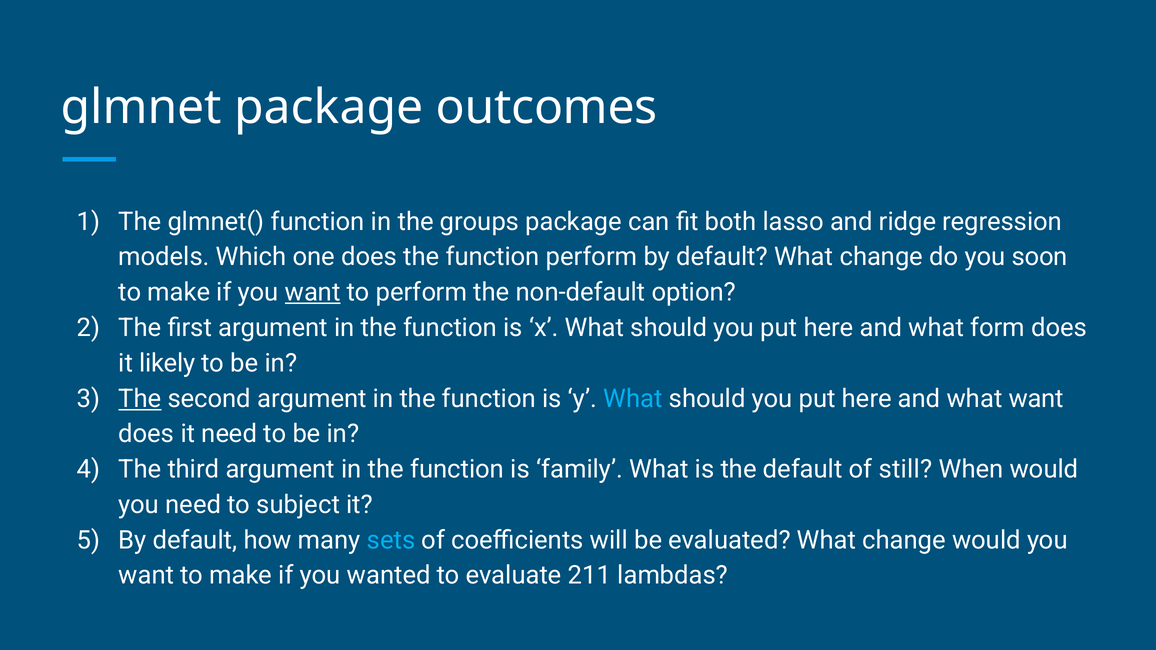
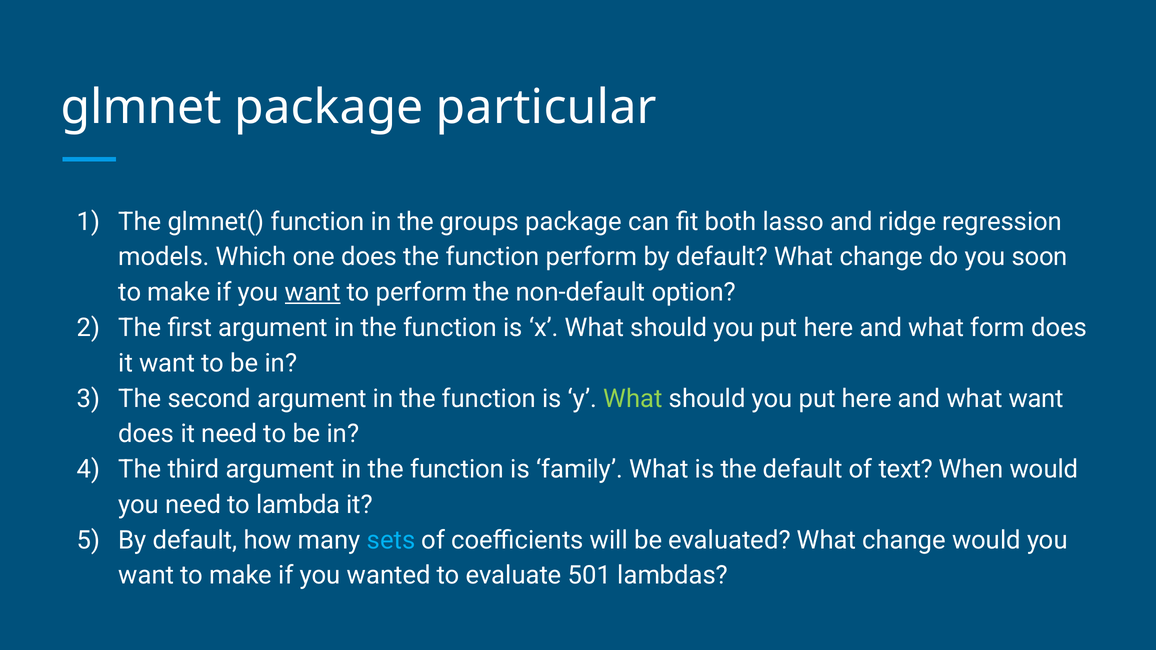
outcomes: outcomes -> particular (546, 107)
it likely: likely -> want (167, 363)
The underline: present -> none (140, 399)
What colour: light blue -> light green (633, 399)
still: still -> text (906, 470)
subject: subject -> lambda (298, 505)
211: 211 -> 501 (590, 576)
